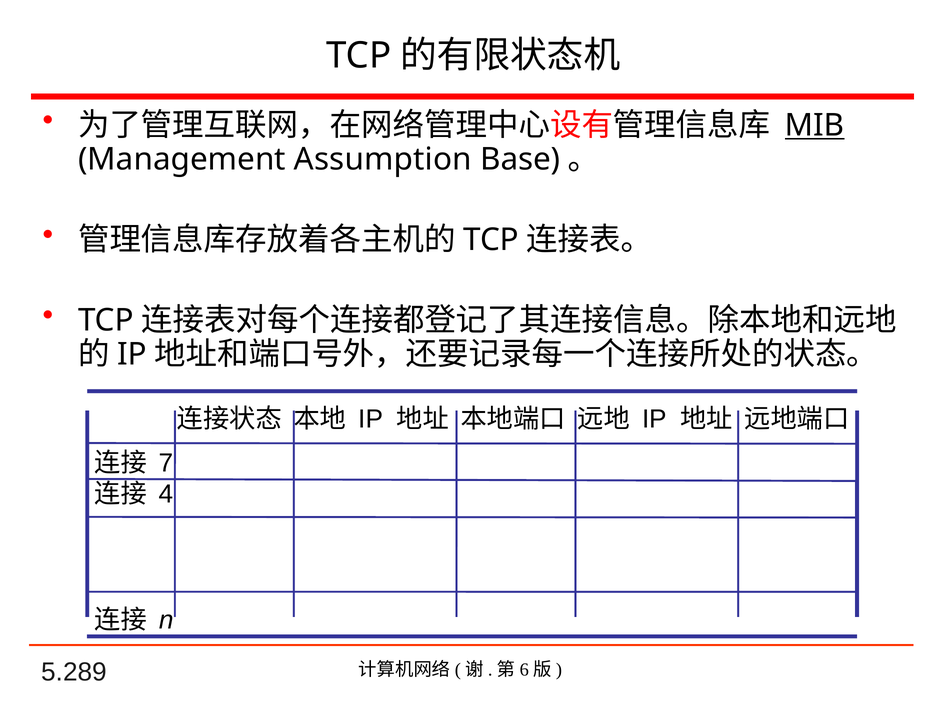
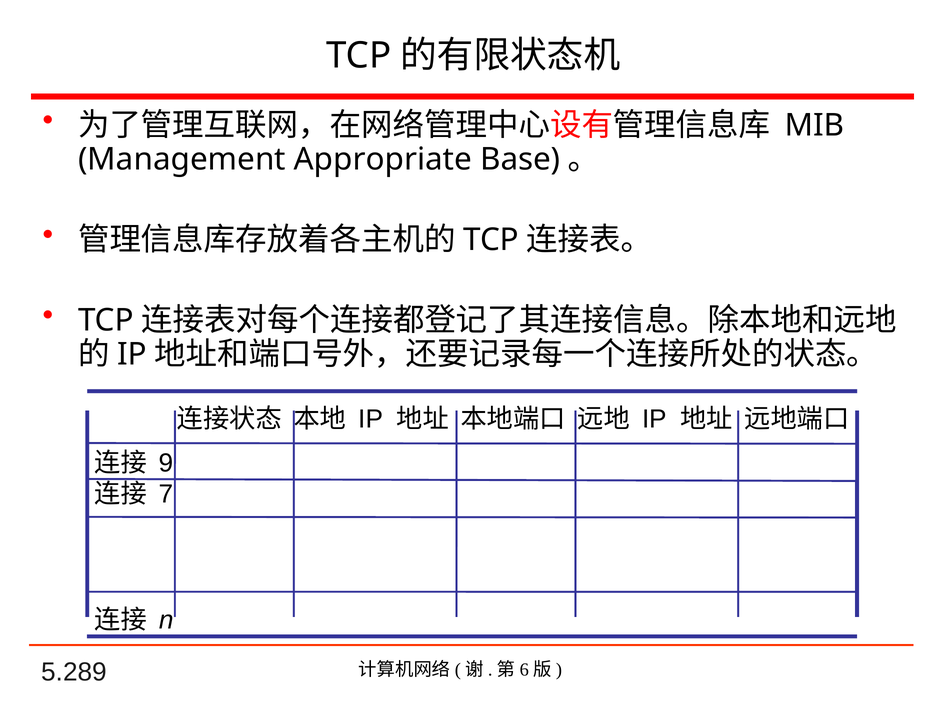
MIB underline: present -> none (815, 125)
Assumption: Assumption -> Appropriate (383, 159)
7: 7 -> 9 (166, 463)
4: 4 -> 7 (166, 494)
